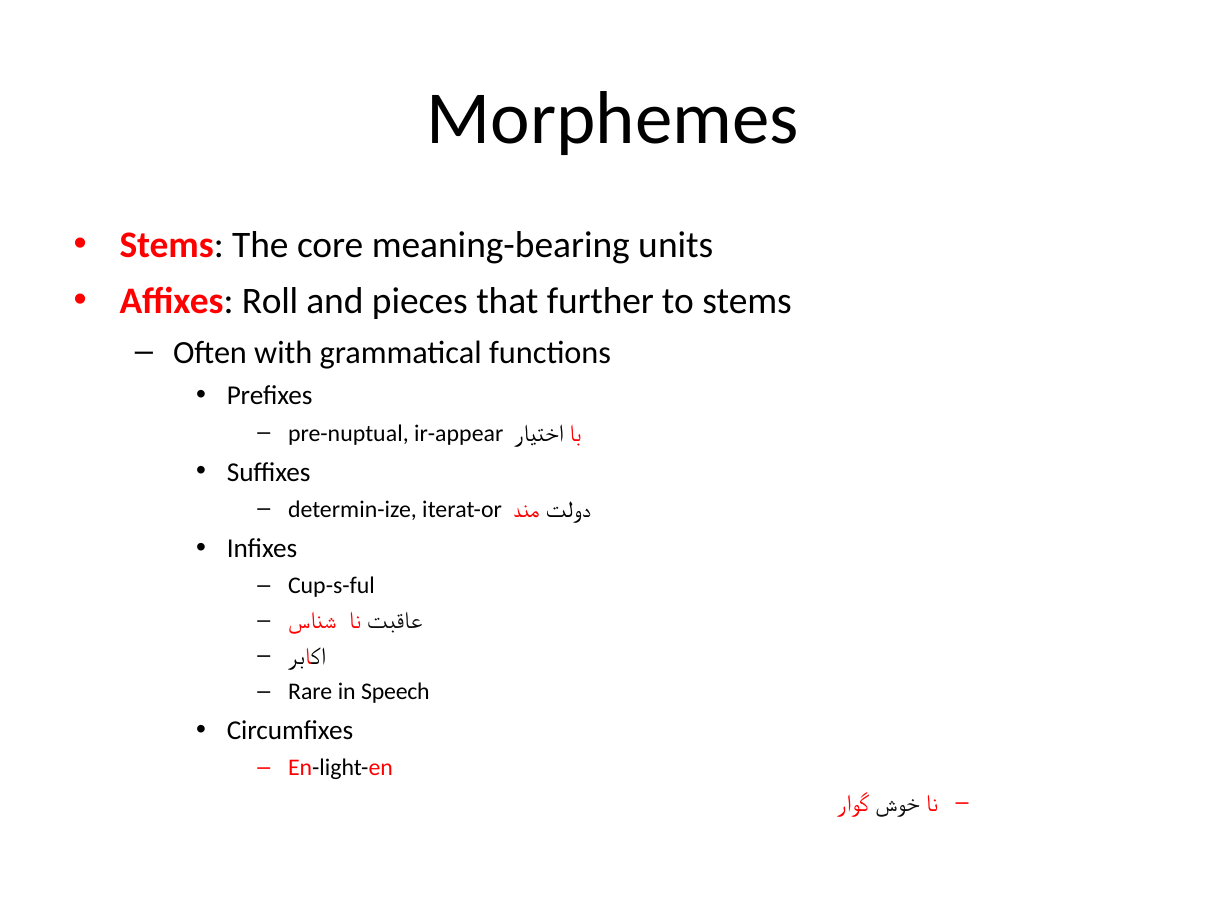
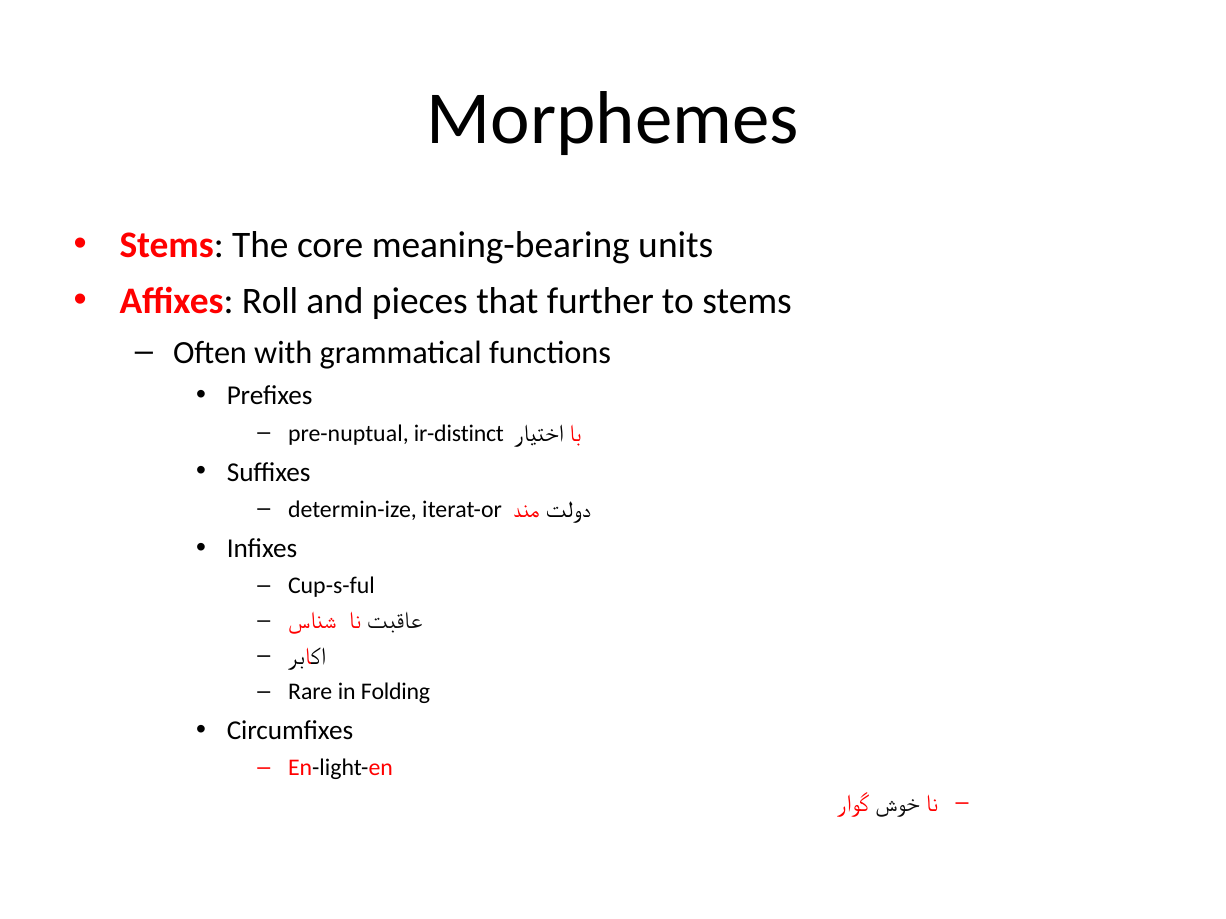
ir-appear: ir-appear -> ir-distinct (459, 433)
Speech: Speech -> Folding (395, 692)
